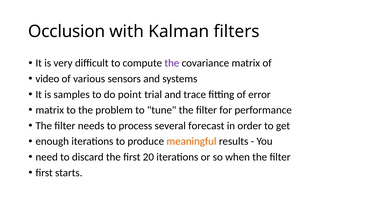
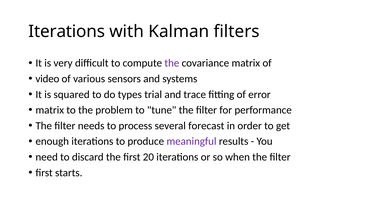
Occlusion: Occlusion -> Iterations (67, 31)
samples: samples -> squared (72, 95)
point: point -> types (130, 95)
meaningful colour: orange -> purple (191, 142)
